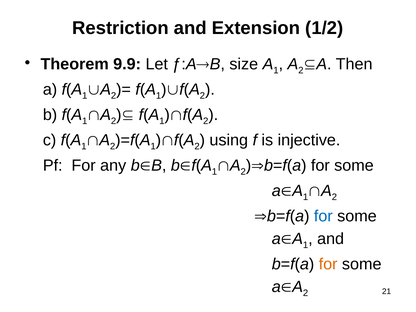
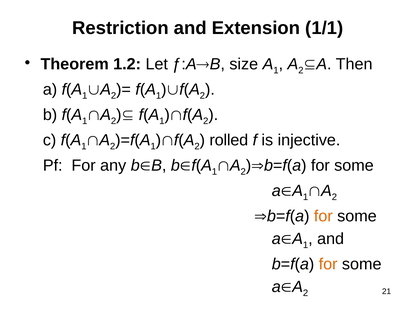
1/2: 1/2 -> 1/1 (324, 28)
9.9: 9.9 -> 1.2 (127, 64)
using: using -> rolled (229, 140)
for colour: blue -> orange (323, 216)
